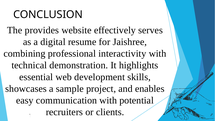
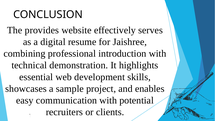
interactivity: interactivity -> introduction (122, 54)
